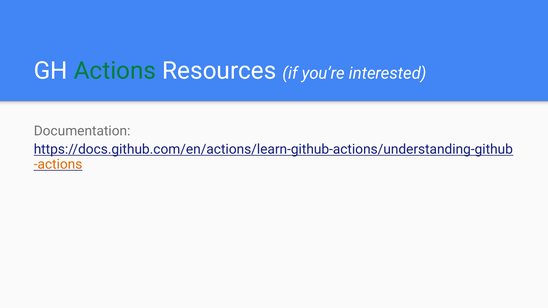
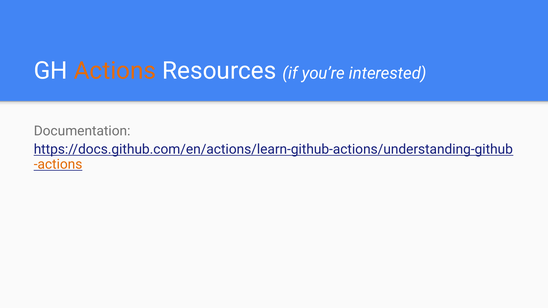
Actions colour: green -> orange (115, 71)
